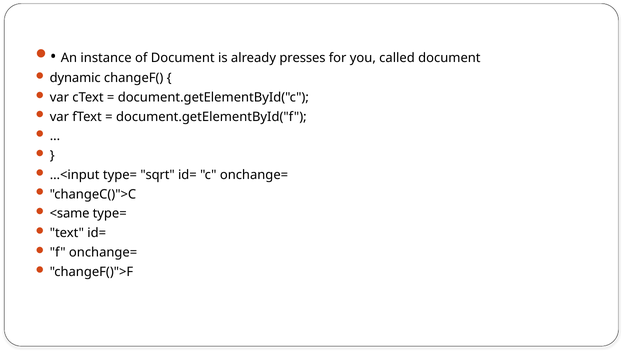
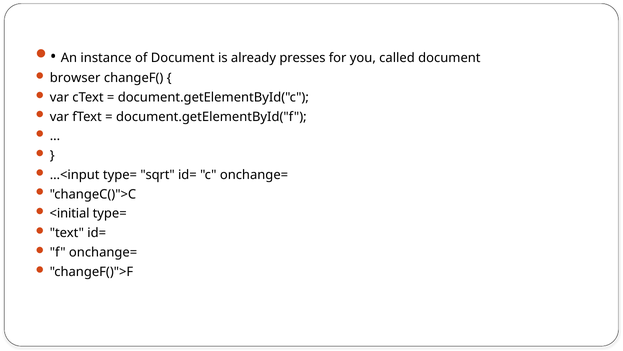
dynamic: dynamic -> browser (75, 78)
<same: <same -> <initial (70, 213)
